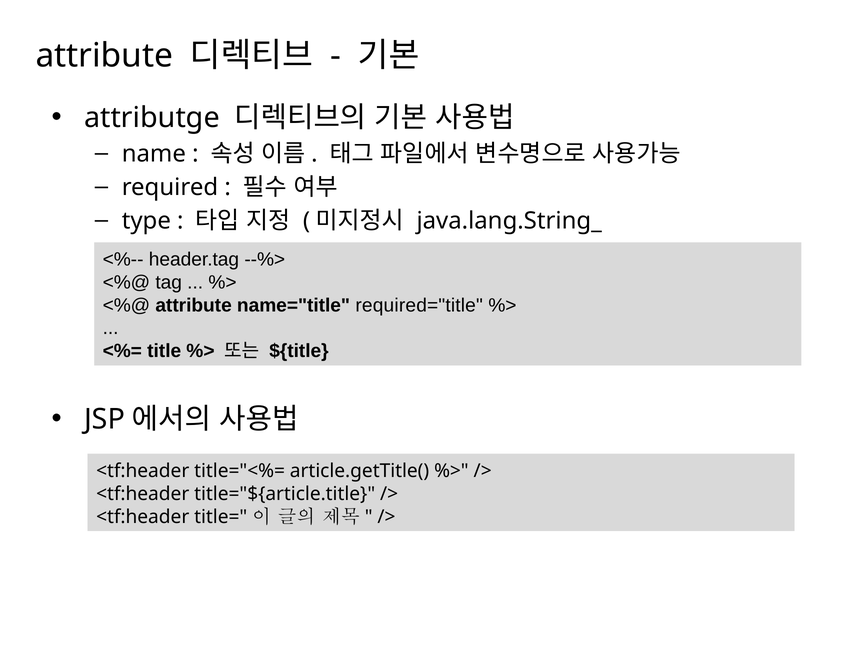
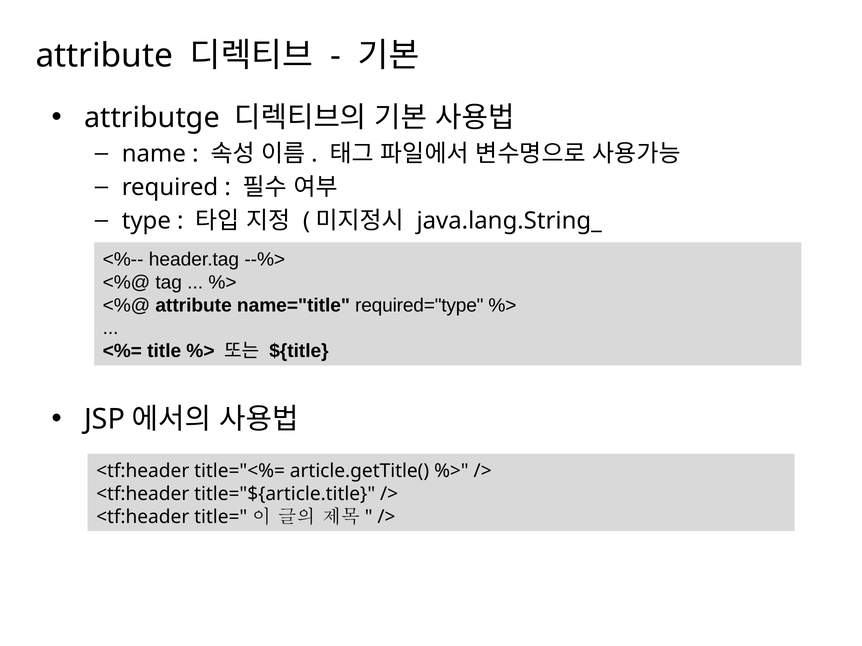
required="title: required="title -> required="type (419, 305)
